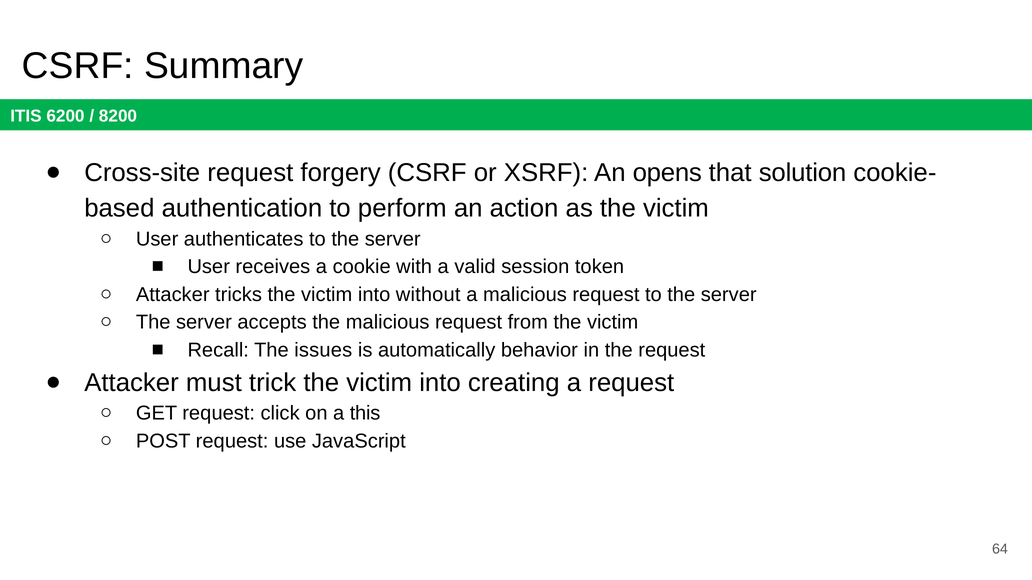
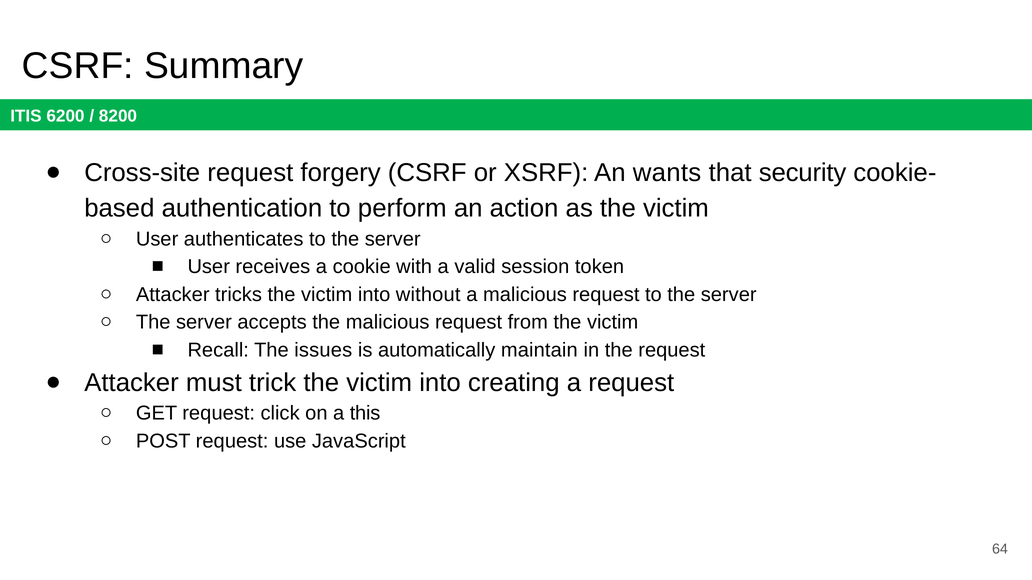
opens: opens -> wants (667, 173)
solution: solution -> security (803, 173)
behavior: behavior -> maintain (539, 350)
